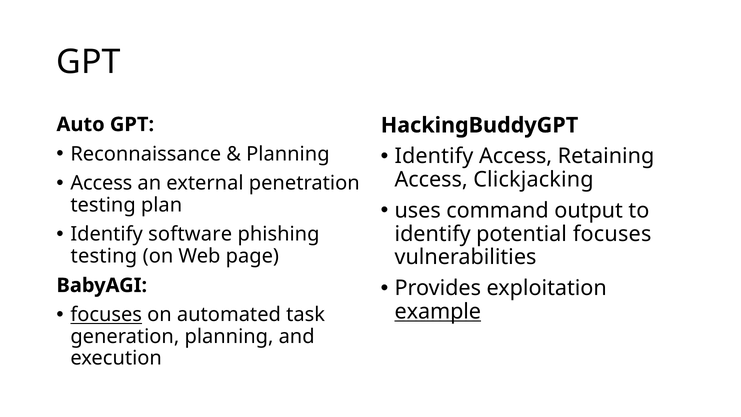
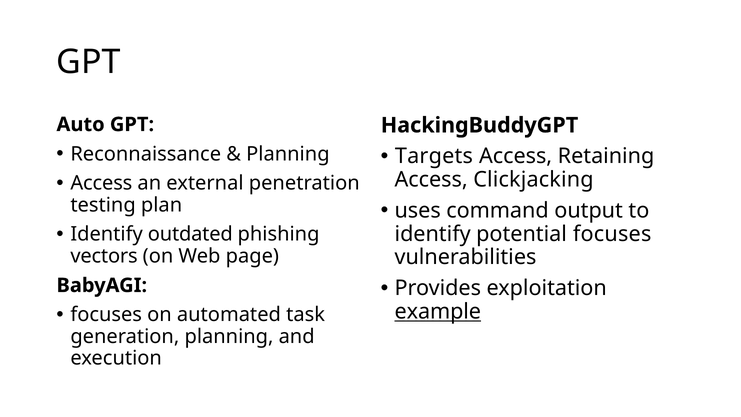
Identify: Identify -> Targets (434, 156)
software: software -> outdated (190, 234)
testing: testing -> vectors (104, 256)
focuses underline: present -> none (106, 315)
